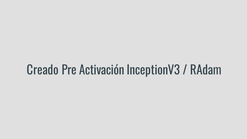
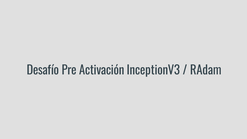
Creado: Creado -> Desafío (43, 70)
